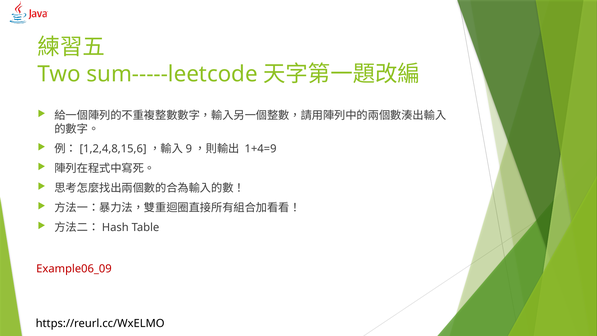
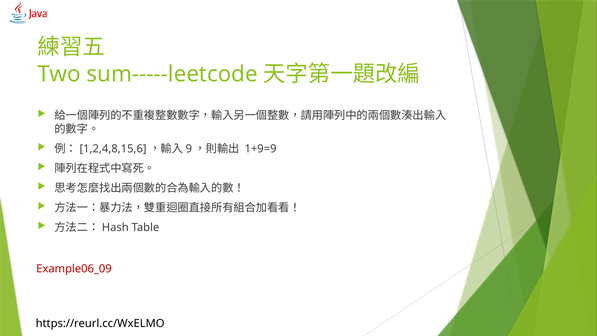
1+4=9: 1+4=9 -> 1+9=9 (261, 149)
